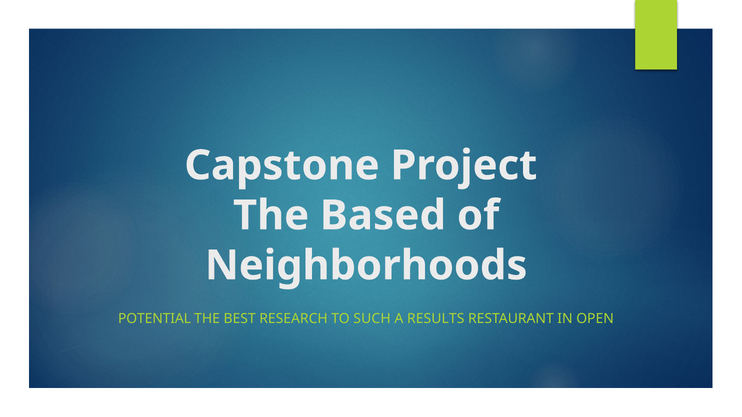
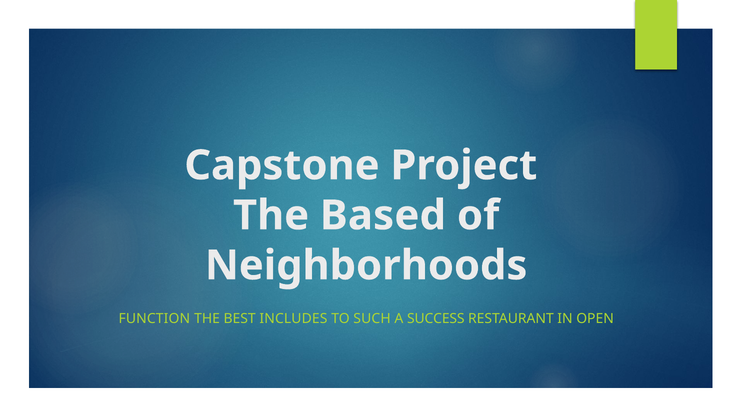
POTENTIAL: POTENTIAL -> FUNCTION (154, 319)
RESEARCH: RESEARCH -> INCLUDES (293, 319)
RESULTS: RESULTS -> SUCCESS (436, 319)
